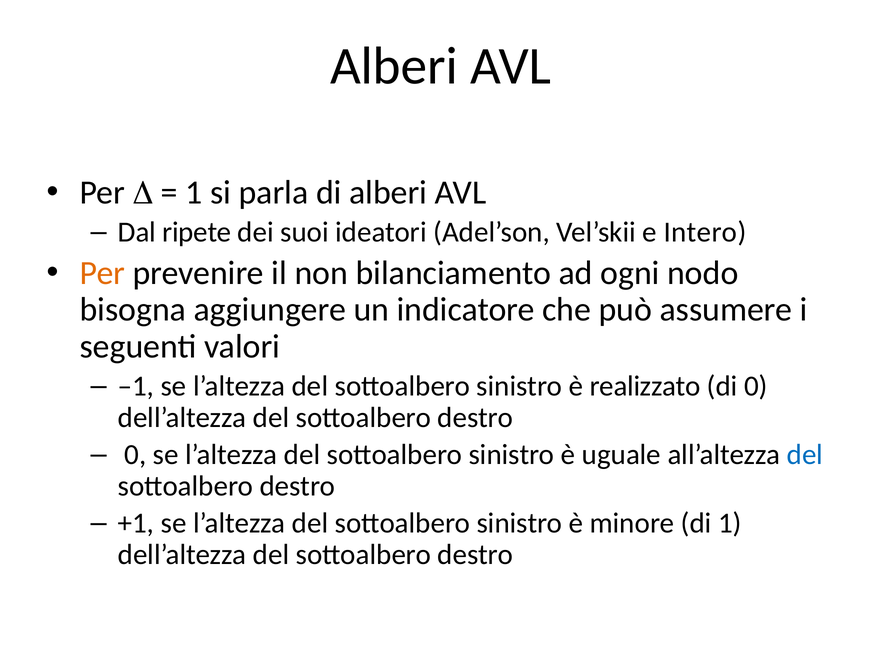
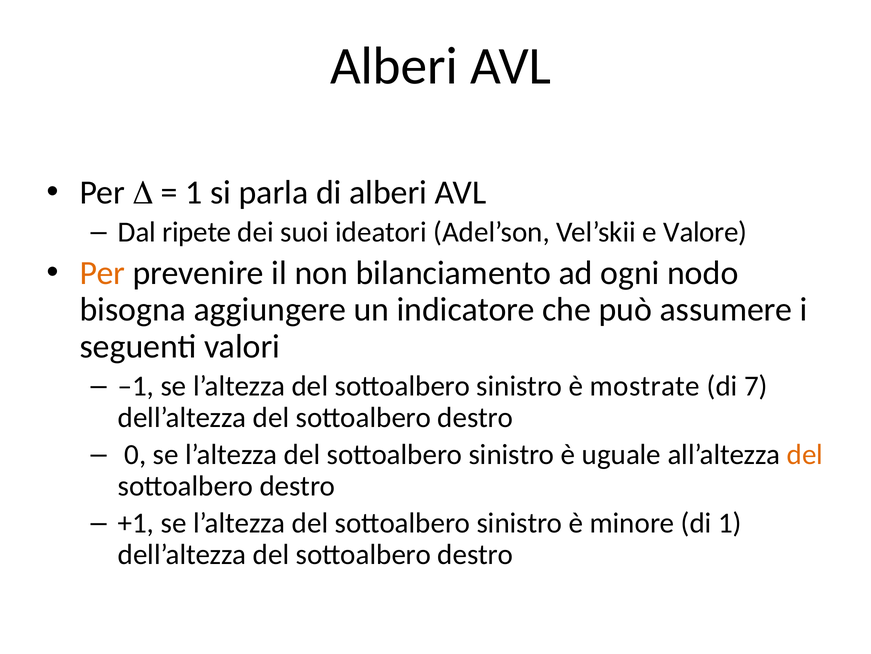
Intero: Intero -> Valore (705, 232)
realizzato: realizzato -> mostrate (645, 386)
di 0: 0 -> 7 (756, 386)
del colour: blue -> orange (805, 454)
